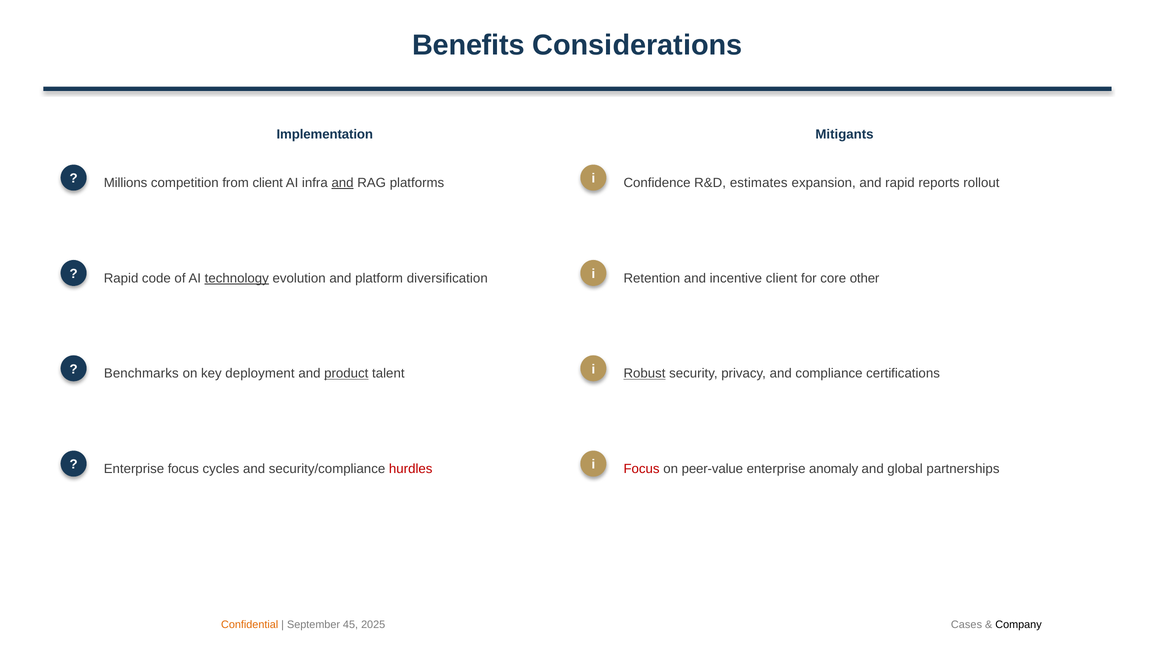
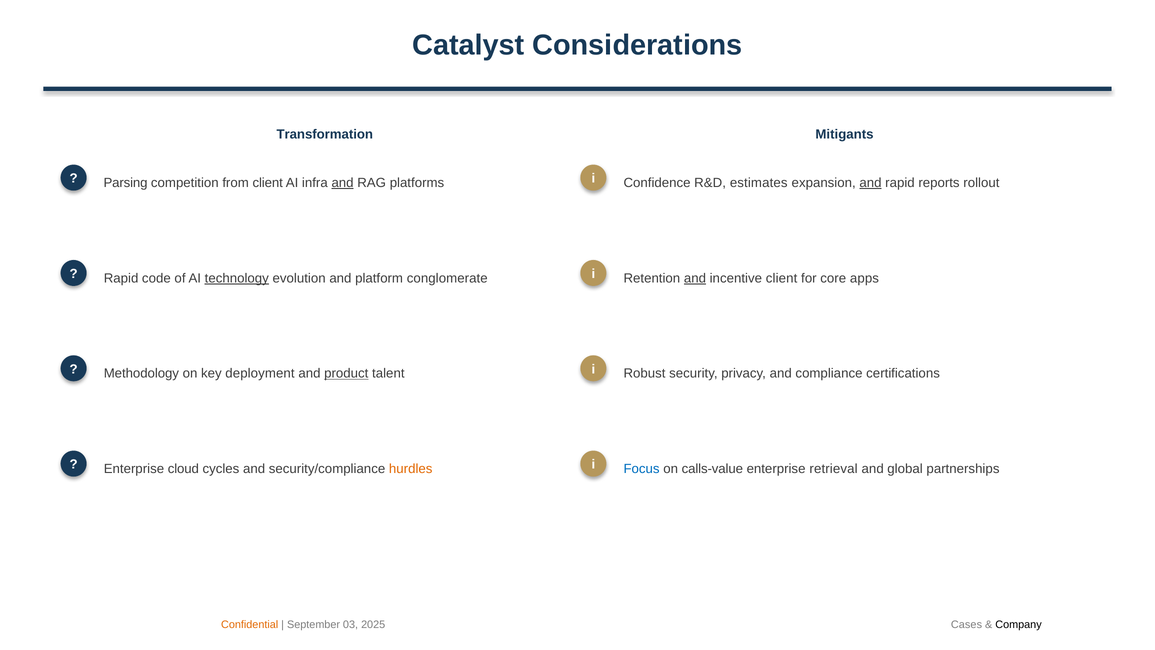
Benefits: Benefits -> Catalyst (468, 45)
Implementation: Implementation -> Transformation (325, 134)
Millions: Millions -> Parsing (126, 183)
and underline: none -> present (870, 183)
diversification: diversification -> conglomerate (447, 278)
and underline: none -> present (695, 278)
other: other -> apps (864, 278)
Benchmarks: Benchmarks -> Methodology (141, 373)
Robust underline: present -> none (644, 373)
Enterprise focus: focus -> cloud (183, 469)
hurdles colour: red -> orange (411, 469)
Focus colour: red -> blue (642, 469)
peer-value: peer-value -> calls-value (712, 469)
anomaly: anomaly -> retrieval (834, 469)
45: 45 -> 03 (351, 624)
